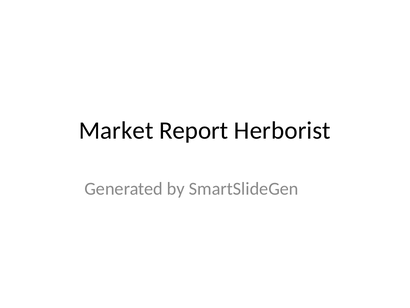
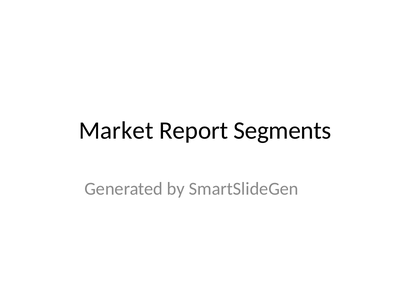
Herborist: Herborist -> Segments (282, 130)
